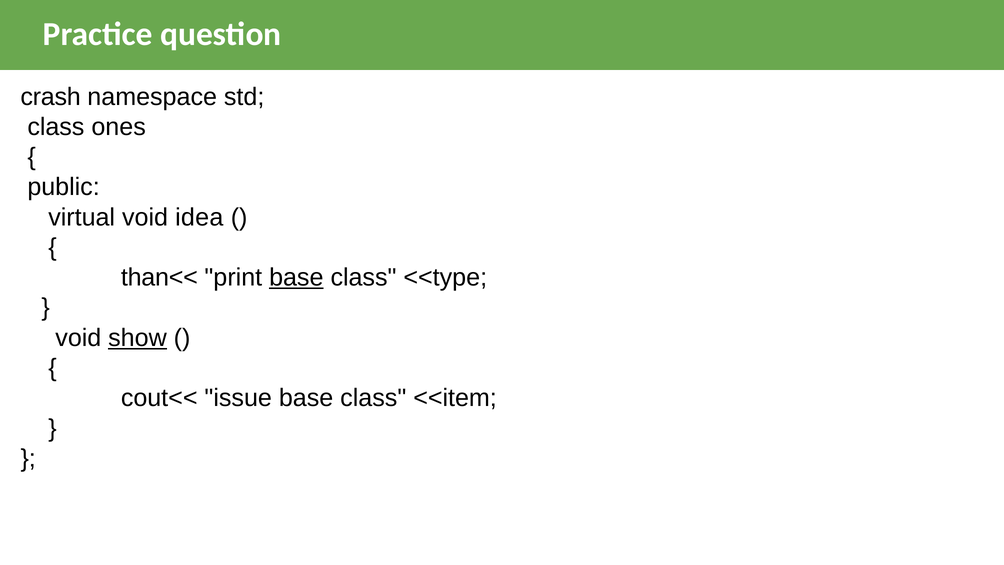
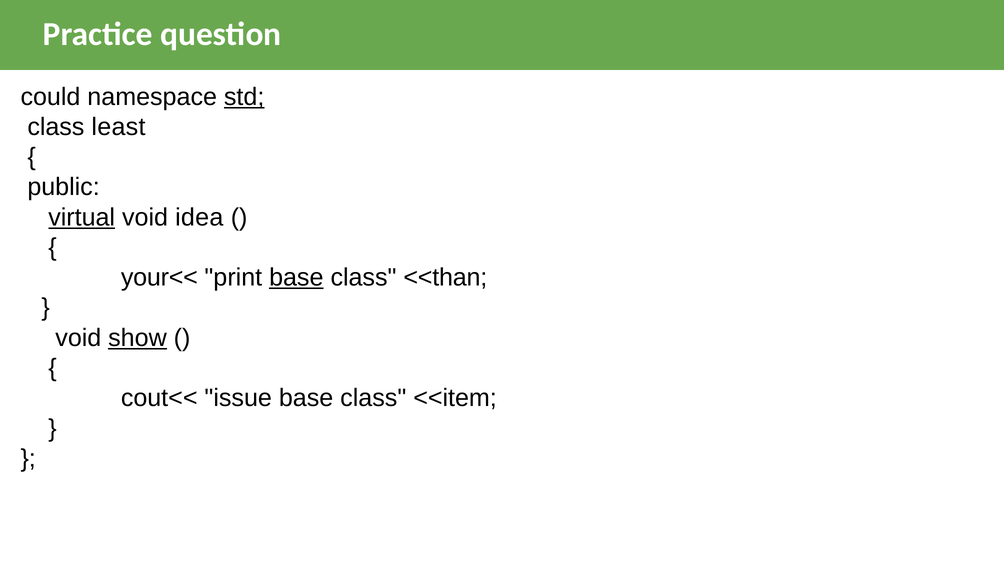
crash: crash -> could (50, 97)
std underline: none -> present (244, 97)
ones: ones -> least (118, 127)
virtual underline: none -> present (82, 217)
than<<: than<< -> your<< (159, 277)
<<type: <<type -> <<than (445, 277)
